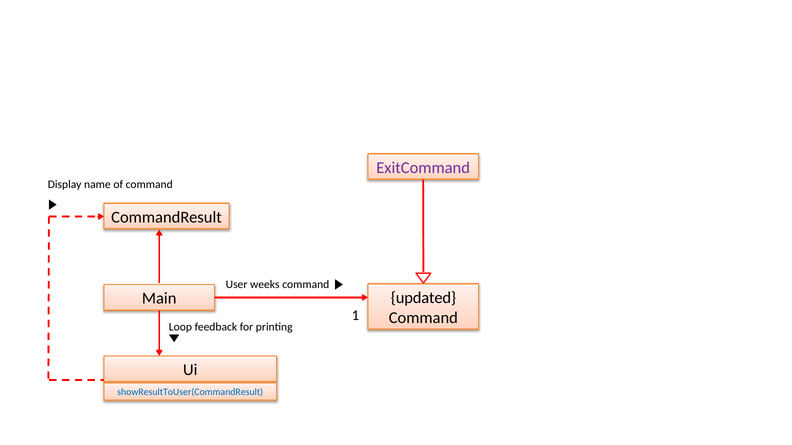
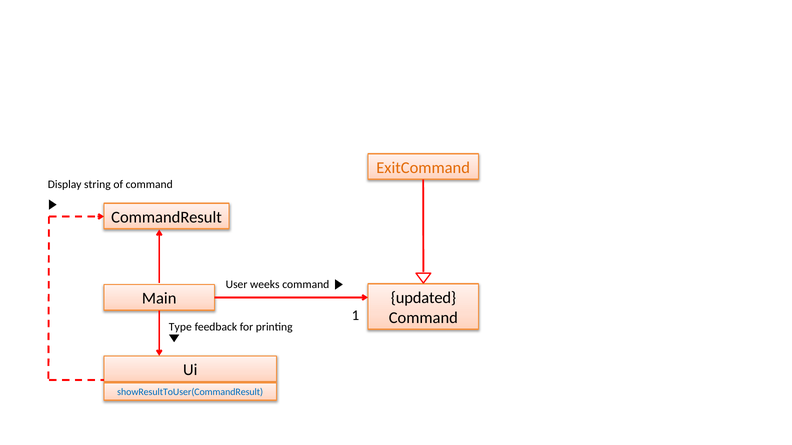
ExitCommand colour: purple -> orange (423, 168)
name: name -> string (97, 185)
Loop: Loop -> Type (180, 327)
